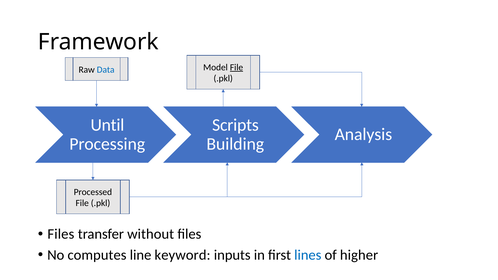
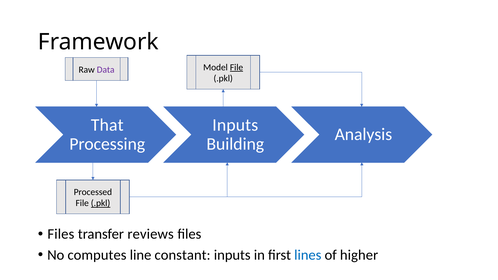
Data colour: blue -> purple (106, 70)
Until: Until -> That (107, 125)
Scripts: Scripts -> Inputs (235, 125)
.pkl underline: none -> present (101, 203)
without: without -> reviews (151, 234)
keyword: keyword -> constant (183, 255)
